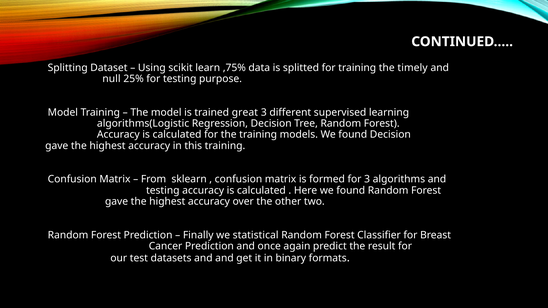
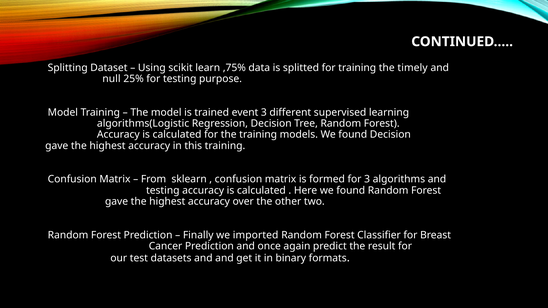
great: great -> event (245, 113)
statistical: statistical -> imported (256, 235)
